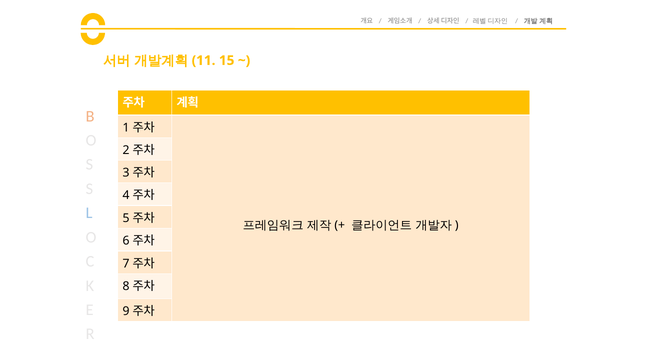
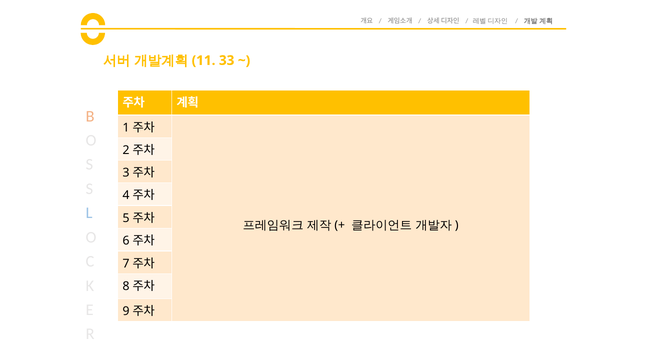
15: 15 -> 33 (227, 60)
